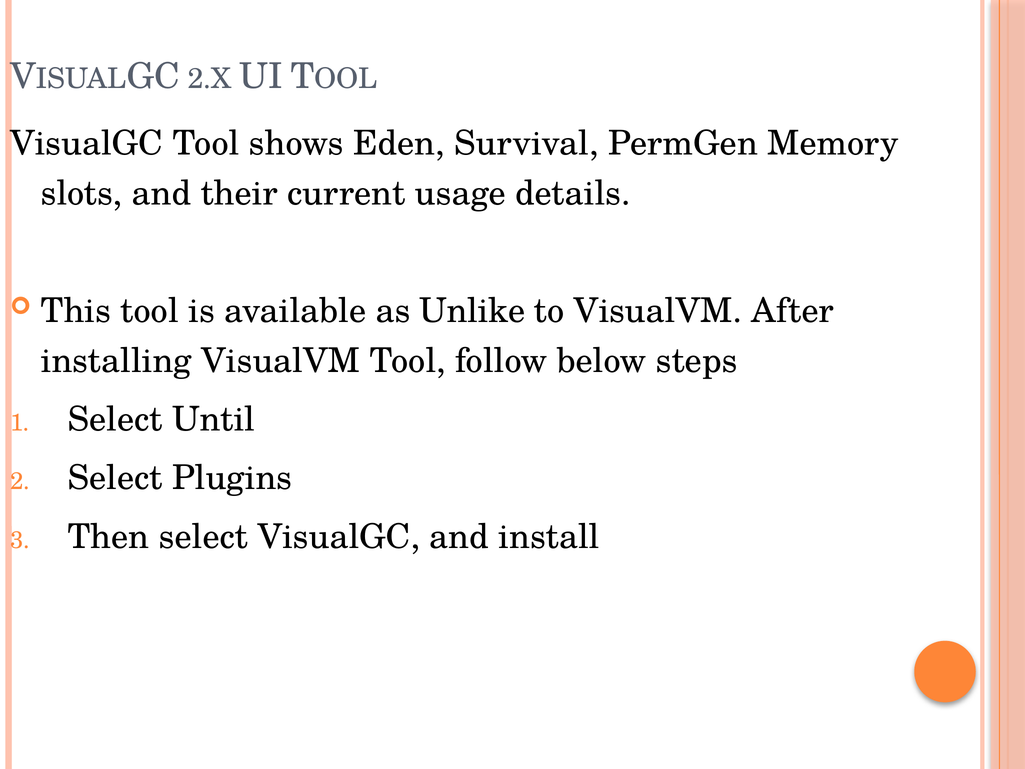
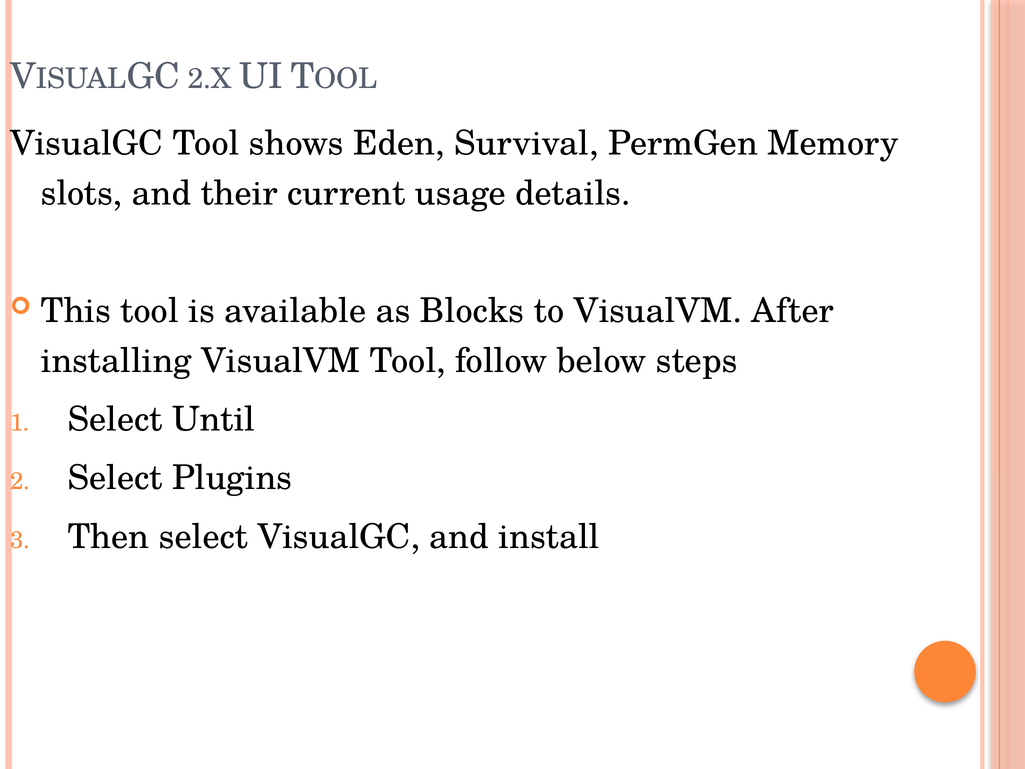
Unlike: Unlike -> Blocks (472, 311)
